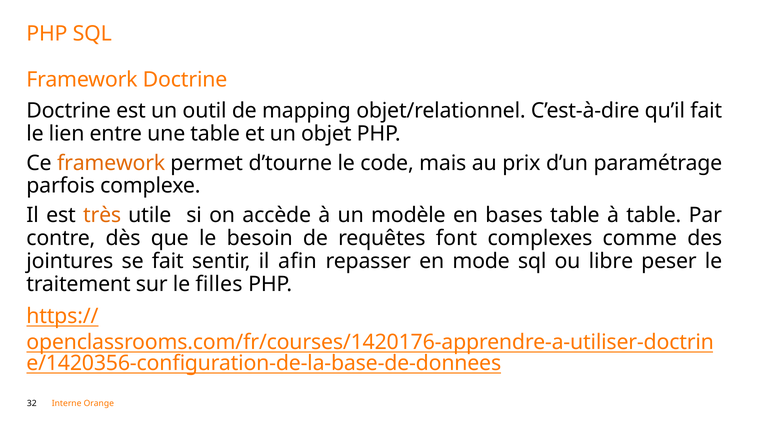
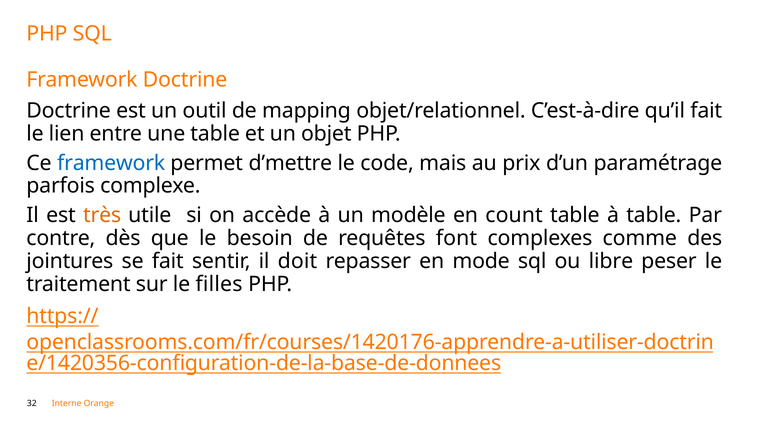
framework colour: orange -> blue (111, 163)
d’tourne: d’tourne -> d’mettre (290, 163)
bases: bases -> count (514, 216)
afin: afin -> doit (297, 262)
